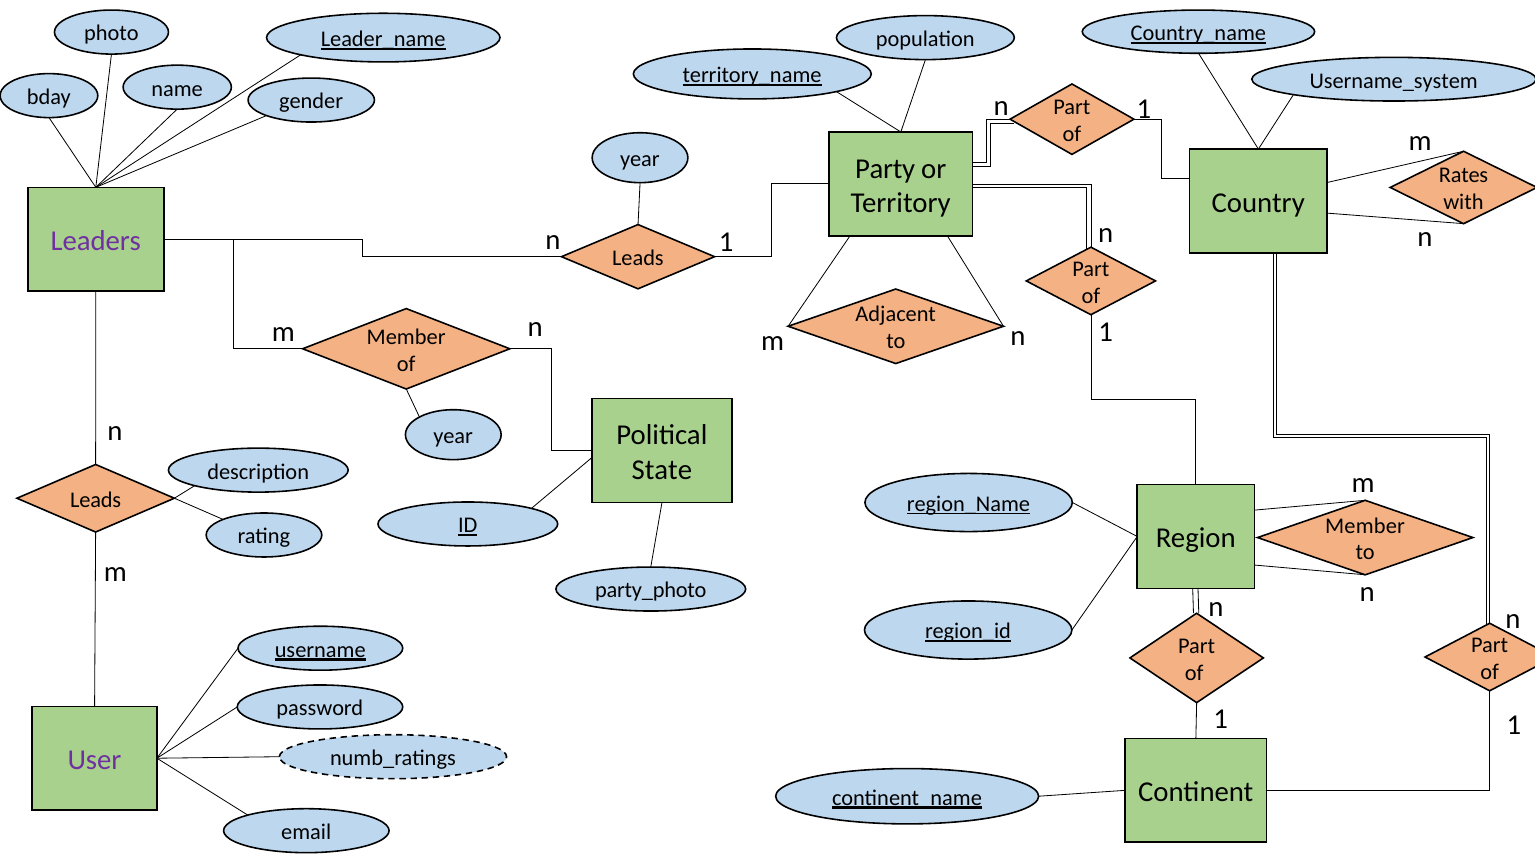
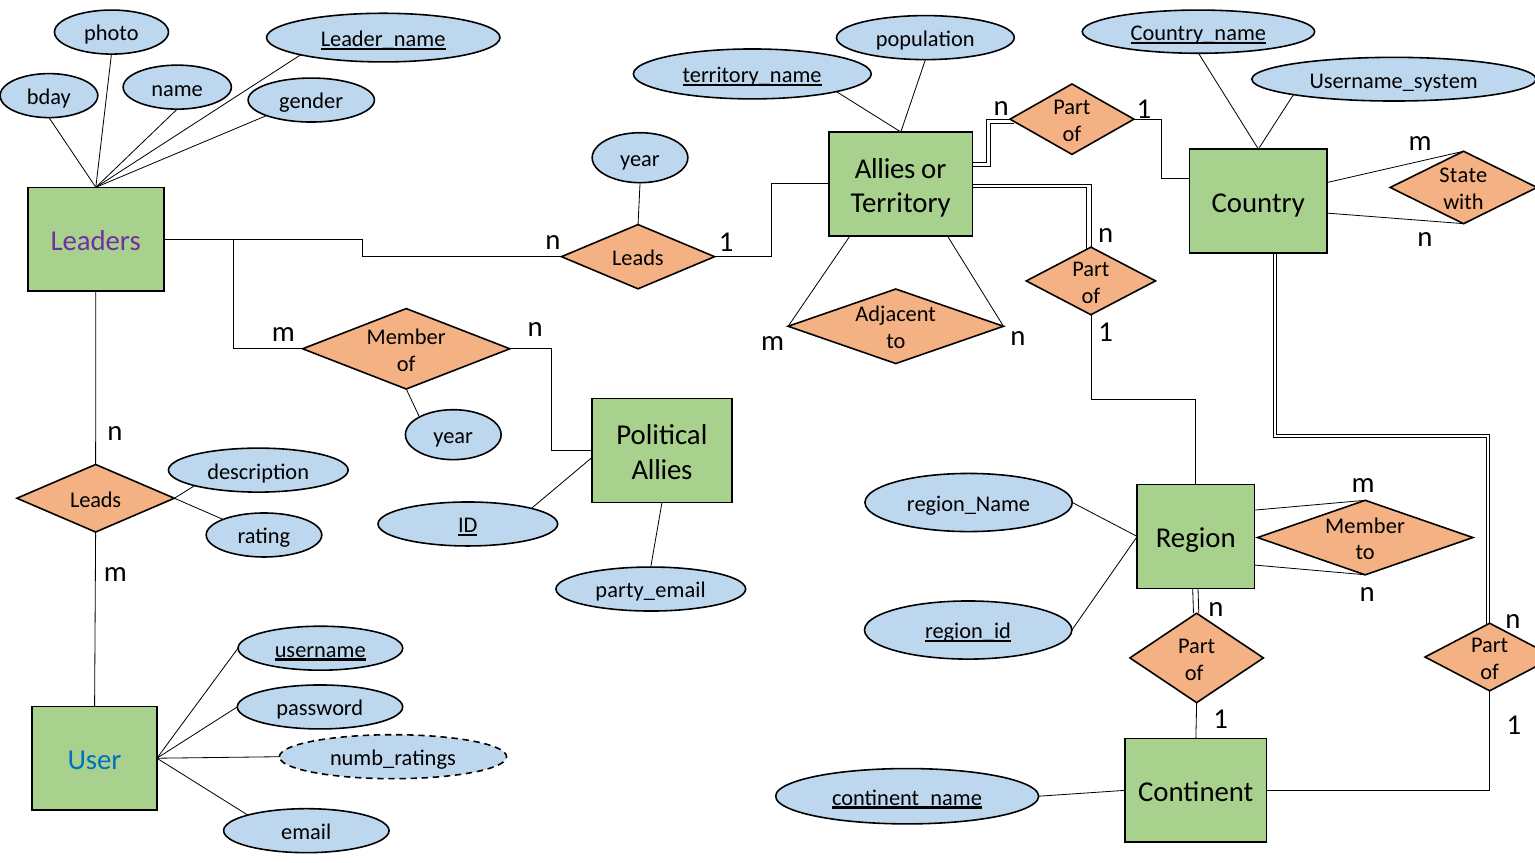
Party: Party -> Allies (885, 169)
Rates: Rates -> State (1463, 176)
State: State -> Allies (662, 470)
region_Name underline: present -> none (968, 504)
party_photo: party_photo -> party_email (651, 591)
User colour: purple -> blue (95, 761)
